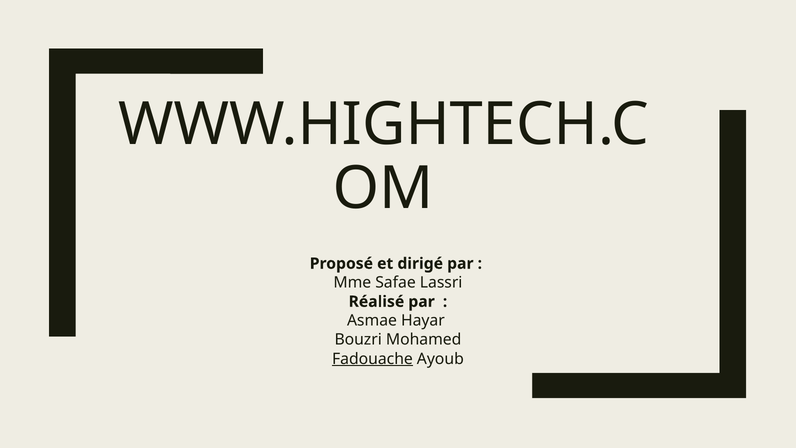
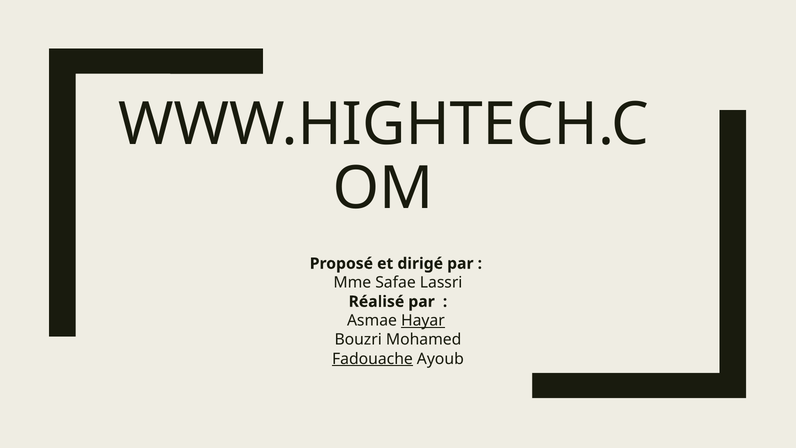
Hayar underline: none -> present (423, 321)
